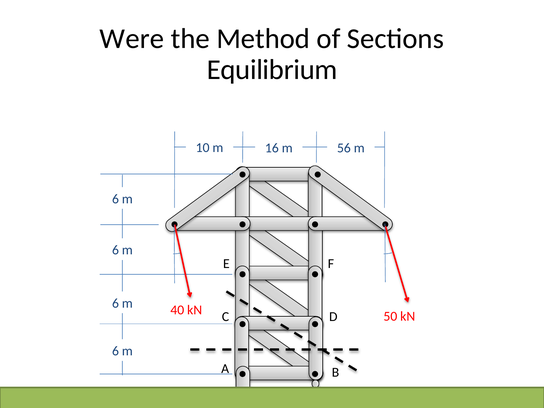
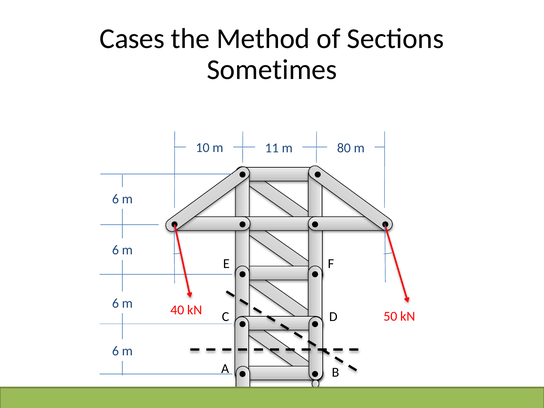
Were: Were -> Cases (132, 39)
Equilibrium: Equilibrium -> Sometimes (272, 70)
16: 16 -> 11 (272, 148)
56: 56 -> 80 (344, 148)
